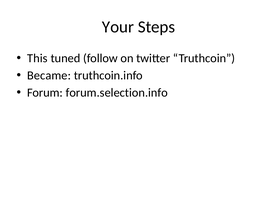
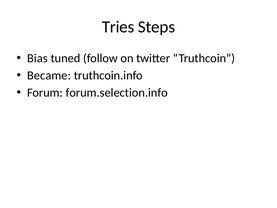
Your: Your -> Tries (118, 27)
This: This -> Bias (37, 58)
